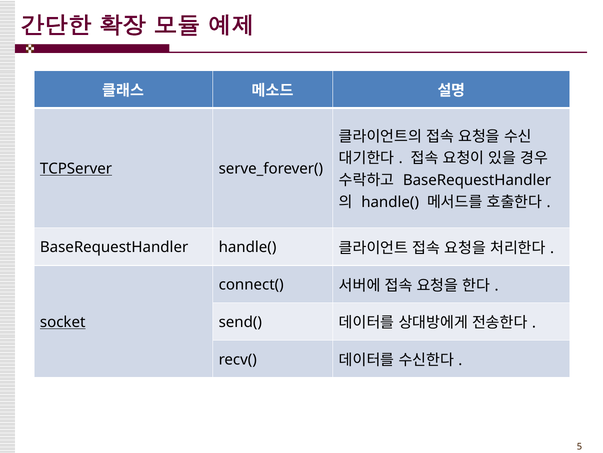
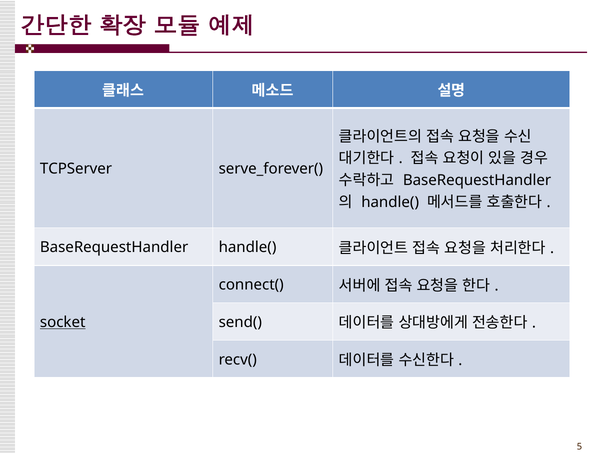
TCPServer underline: present -> none (76, 168)
